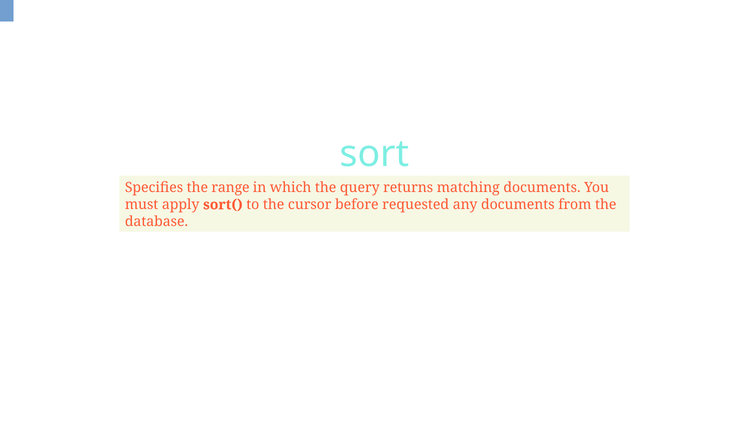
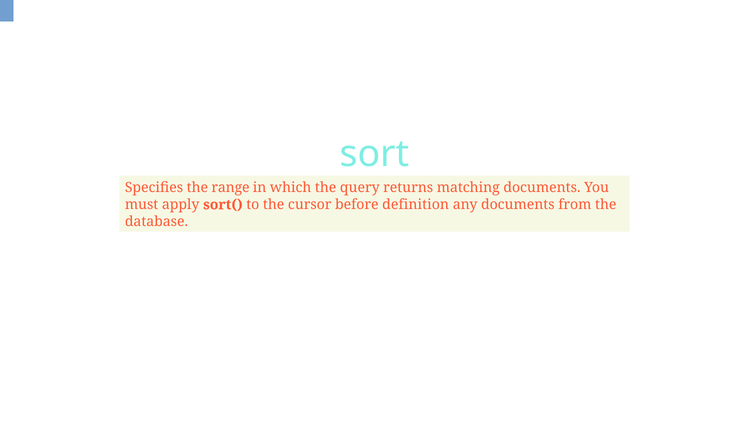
requested: requested -> definition (416, 205)
